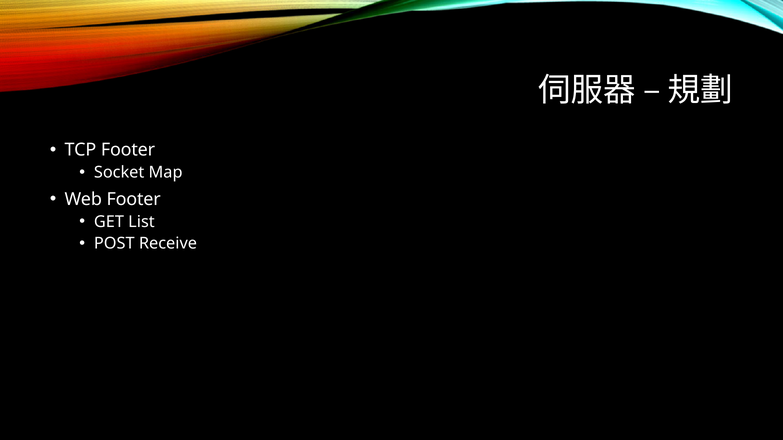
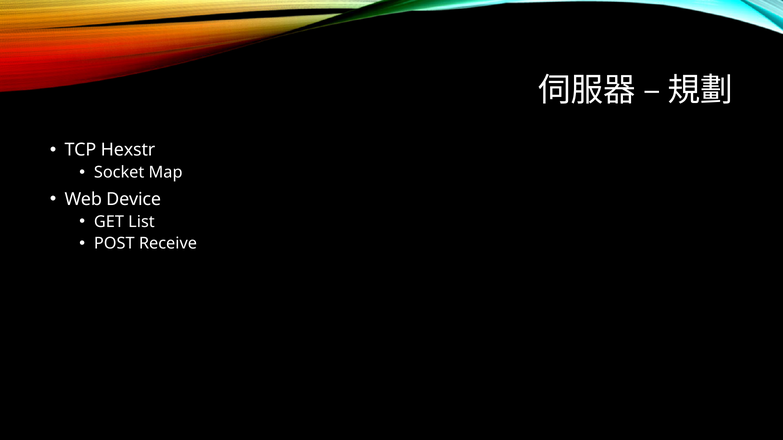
TCP Footer: Footer -> Hexstr (128, 150)
Web Footer: Footer -> Device (134, 199)
